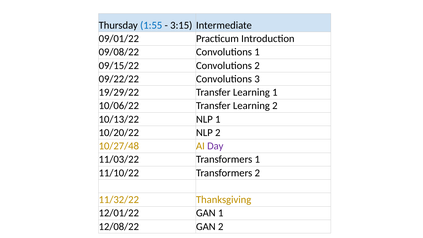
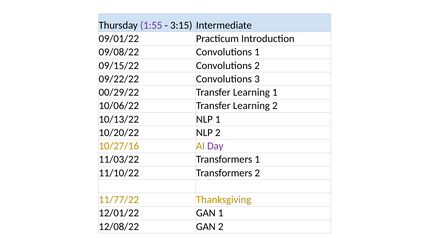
1:55 colour: blue -> purple (151, 25)
19/29/22: 19/29/22 -> 00/29/22 (119, 92)
10/27/48: 10/27/48 -> 10/27/16 (119, 146)
11/32/22: 11/32/22 -> 11/77/22 (119, 200)
